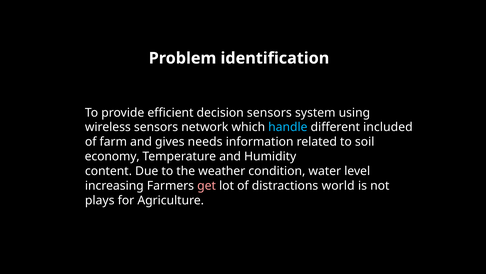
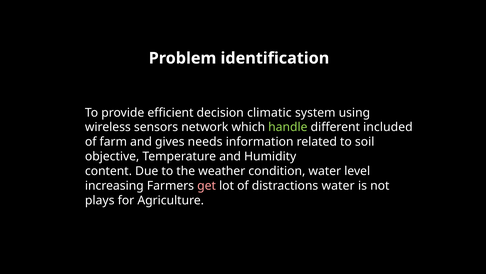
decision sensors: sensors -> climatic (269, 112)
handle colour: light blue -> light green (288, 127)
economy: economy -> objective (112, 156)
distractions world: world -> water (338, 185)
